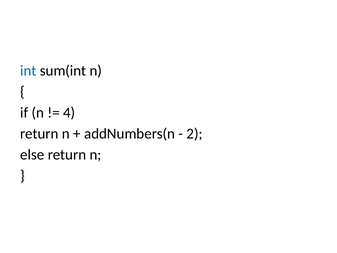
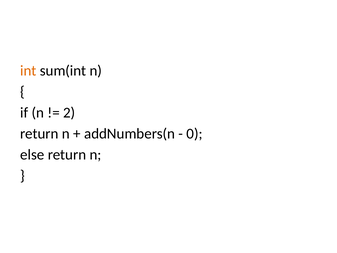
int colour: blue -> orange (28, 71)
4: 4 -> 2 (69, 113)
2: 2 -> 0 (194, 134)
